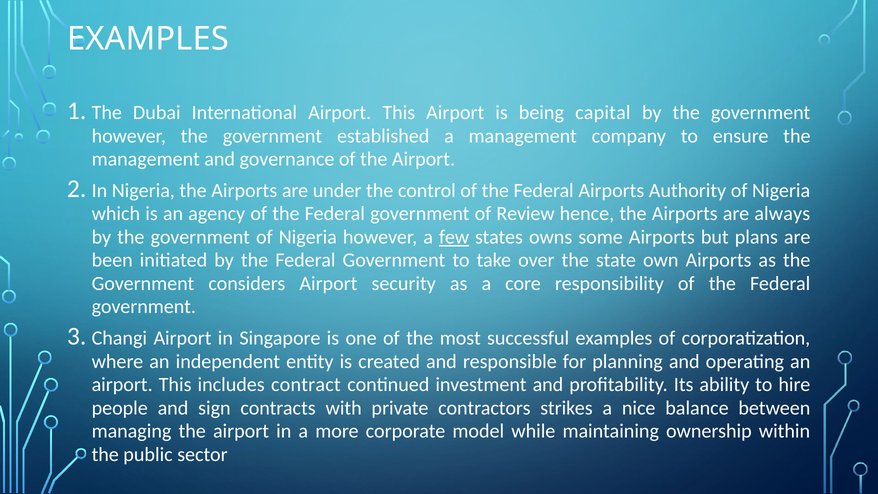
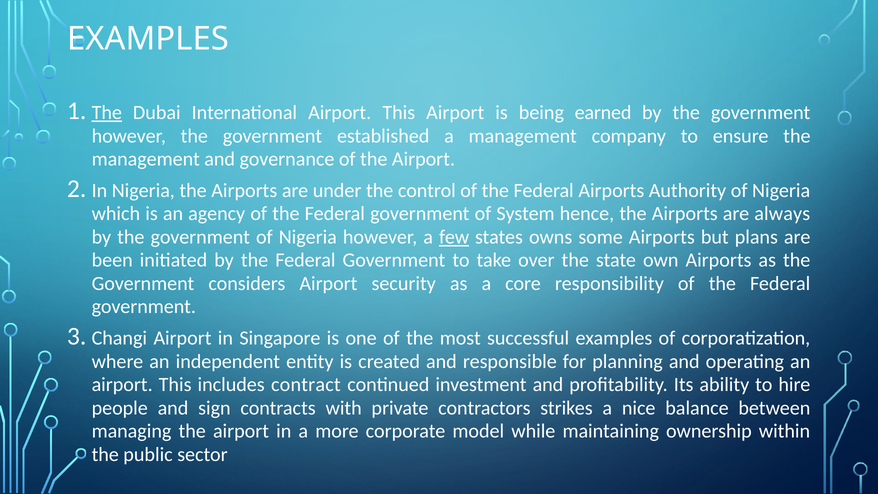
The underline: none -> present (107, 113)
capital: capital -> earned (603, 113)
Review: Review -> System (526, 214)
